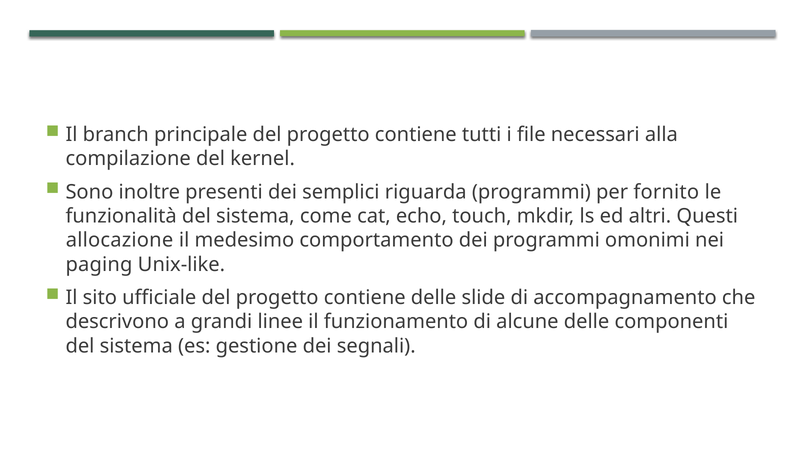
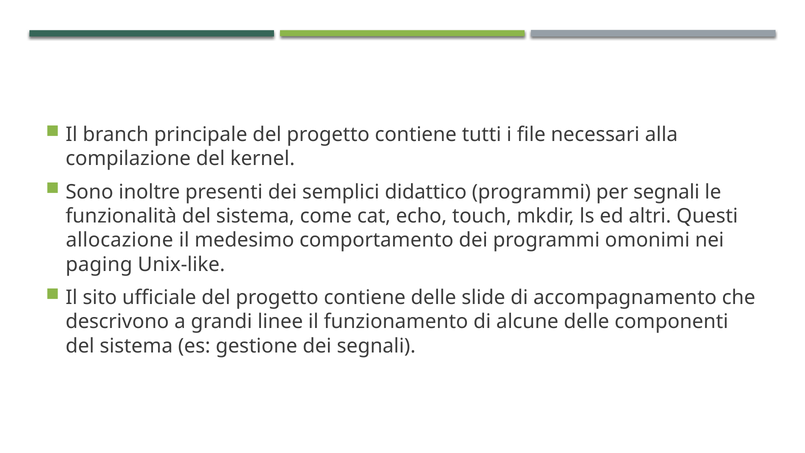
riguarda: riguarda -> didattico (426, 192)
per fornito: fornito -> segnali (666, 192)
